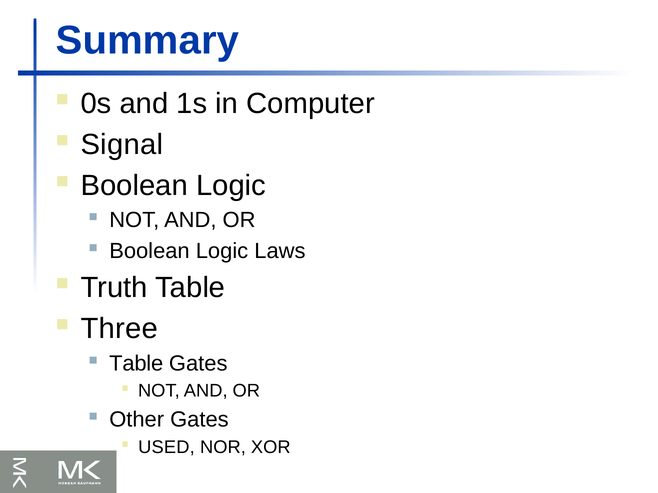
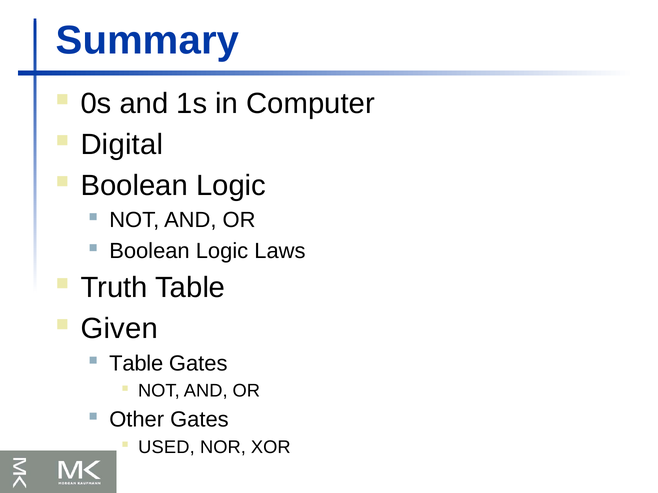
Signal: Signal -> Digital (122, 145)
Three: Three -> Given (119, 329)
